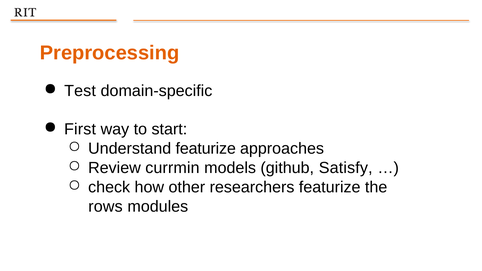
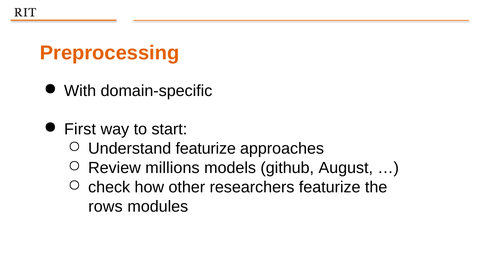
Test: Test -> With (80, 91)
currmin: currmin -> millions (172, 168)
Satisfy: Satisfy -> August (346, 168)
